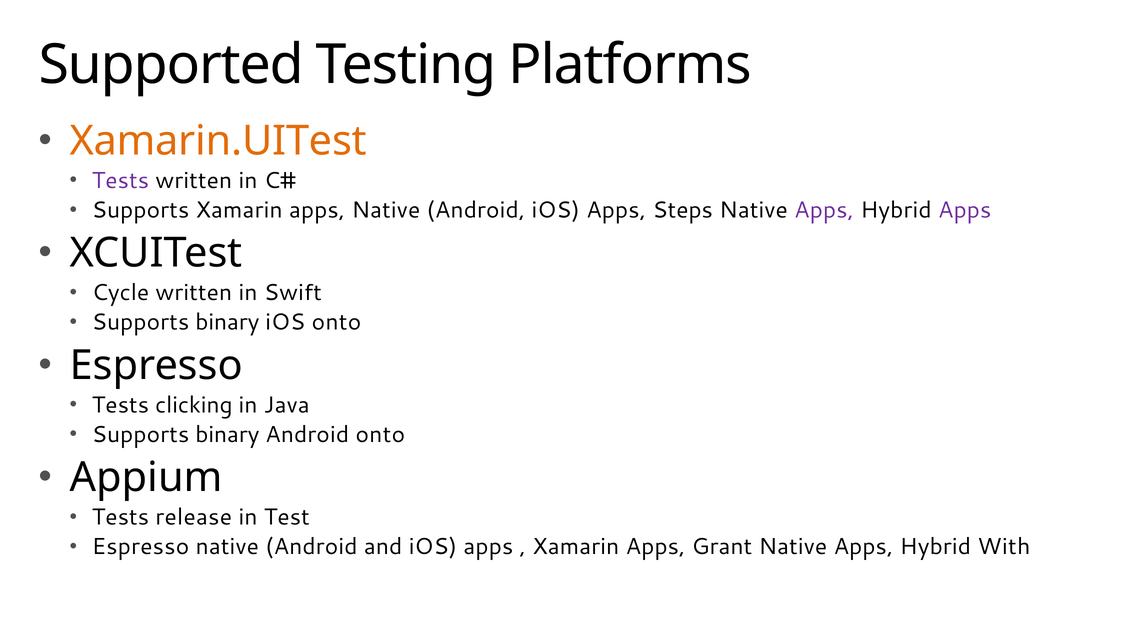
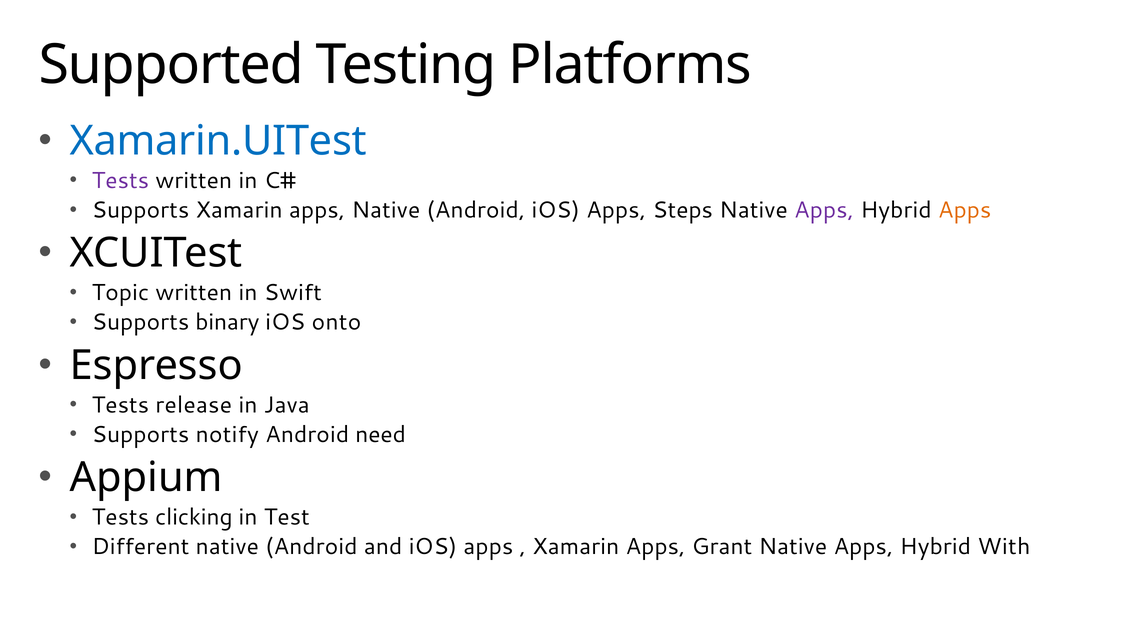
Xamarin.UITest colour: orange -> blue (218, 141)
Apps colour: purple -> orange (965, 210)
Cycle: Cycle -> Topic (120, 293)
clicking: clicking -> release (194, 405)
binary: binary -> notify (227, 435)
Android onto: onto -> need (381, 435)
release: release -> clicking (194, 517)
Espresso: Espresso -> Different (141, 547)
